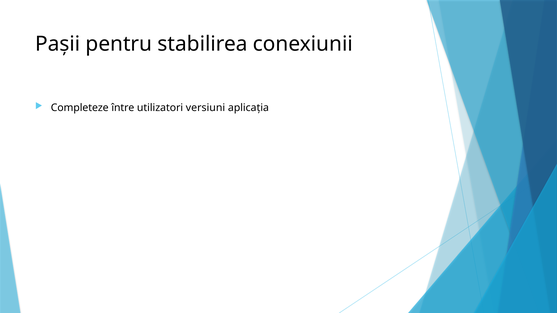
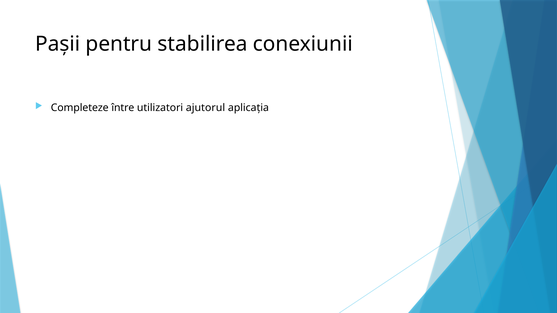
versiuni: versiuni -> ajutorul (205, 108)
